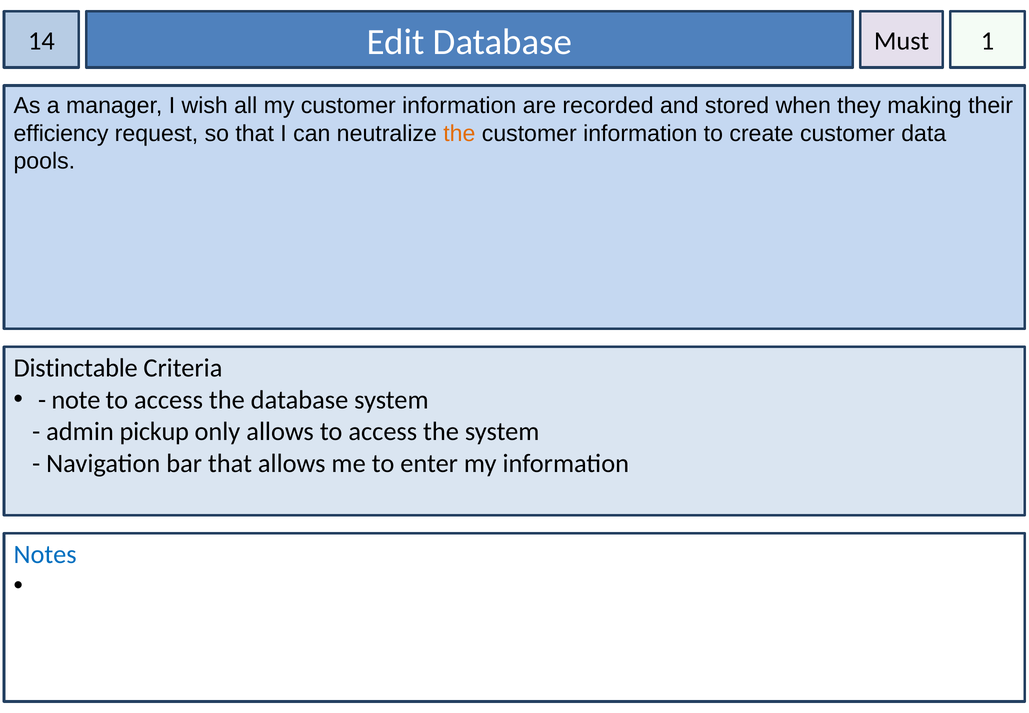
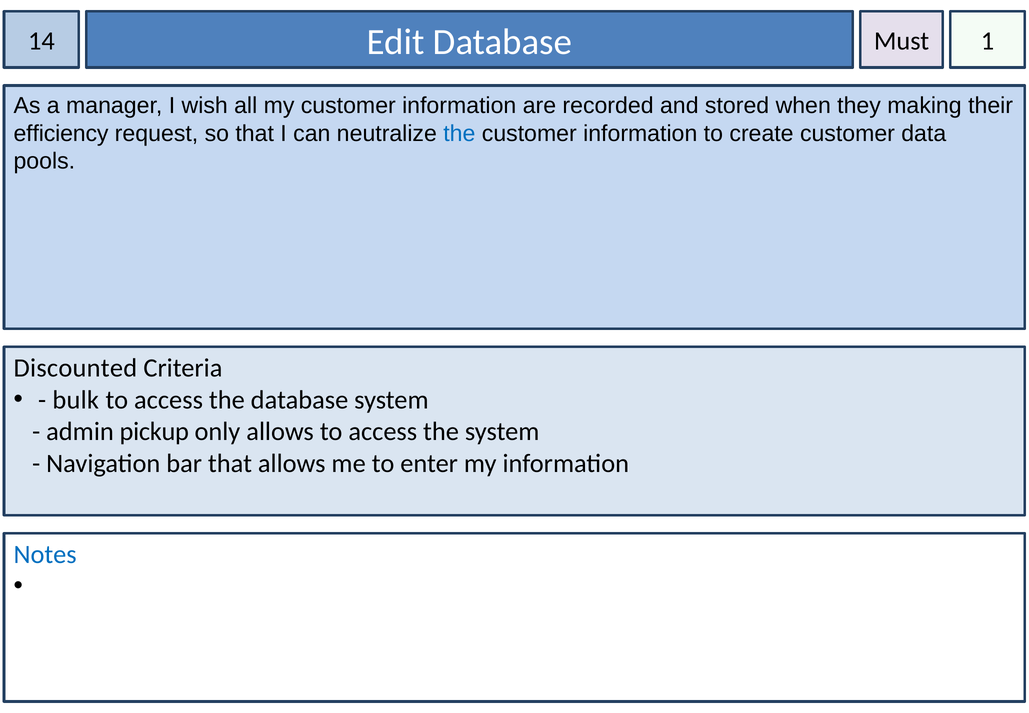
the colour: orange -> blue (459, 133)
Distinctable: Distinctable -> Discounted (75, 368)
note: note -> bulk (76, 400)
